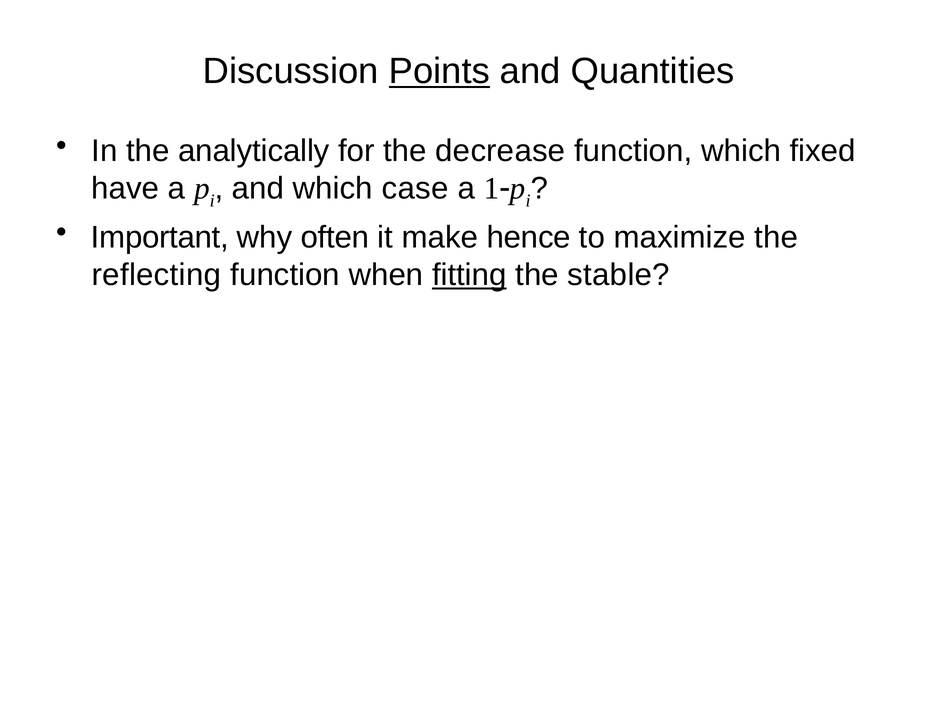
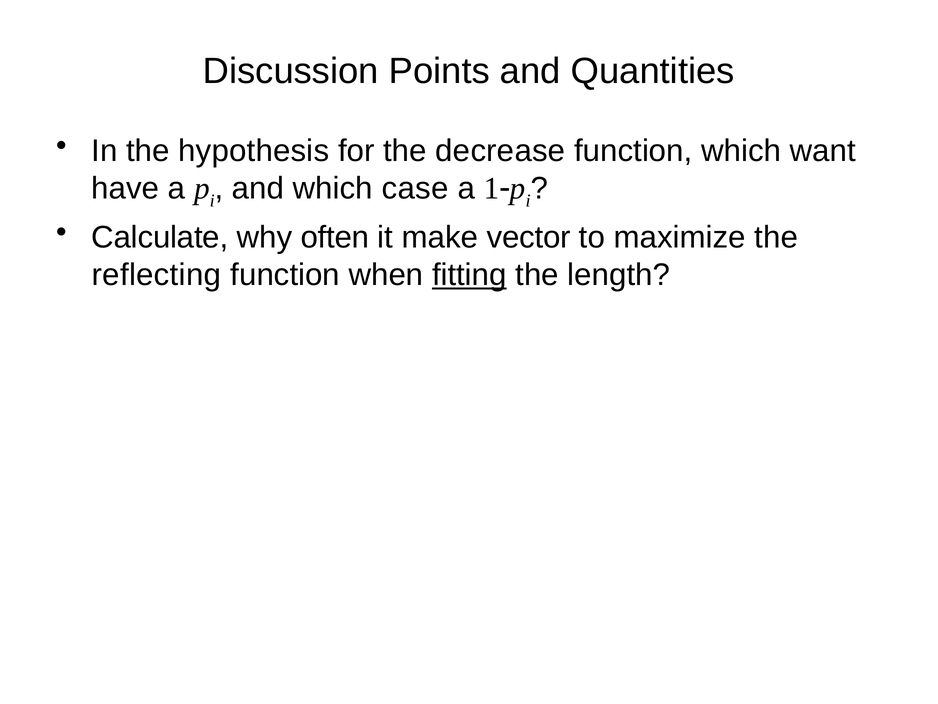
Points underline: present -> none (439, 71)
analytically: analytically -> hypothesis (254, 151)
fixed: fixed -> want (823, 151)
Important: Important -> Calculate (160, 237)
hence: hence -> vector (529, 237)
stable: stable -> length (619, 275)
